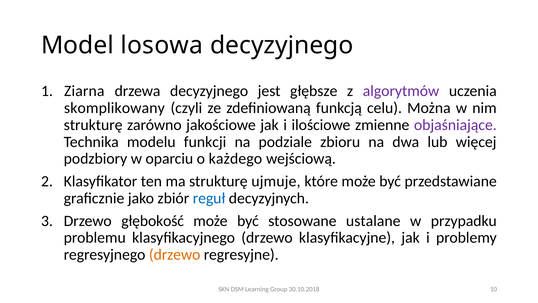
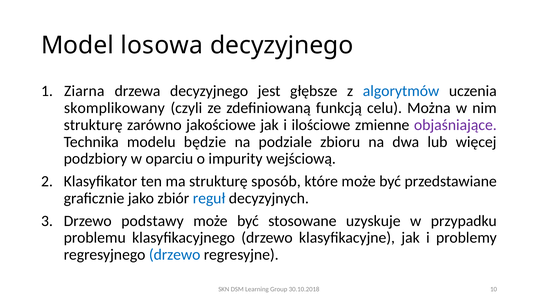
algorytmów colour: purple -> blue (401, 91)
funkcji: funkcji -> będzie (205, 142)
każdego: każdego -> impurity (236, 159)
ujmuje: ujmuje -> sposób (276, 181)
głębokość: głębokość -> podstawy (152, 221)
ustalane: ustalane -> uzyskuje (373, 221)
drzewo colour: orange -> blue (175, 254)
